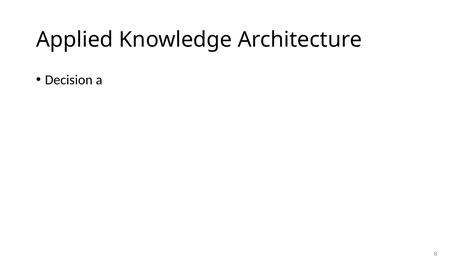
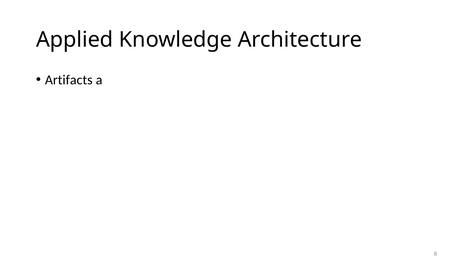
Decision: Decision -> Artifacts (69, 80)
